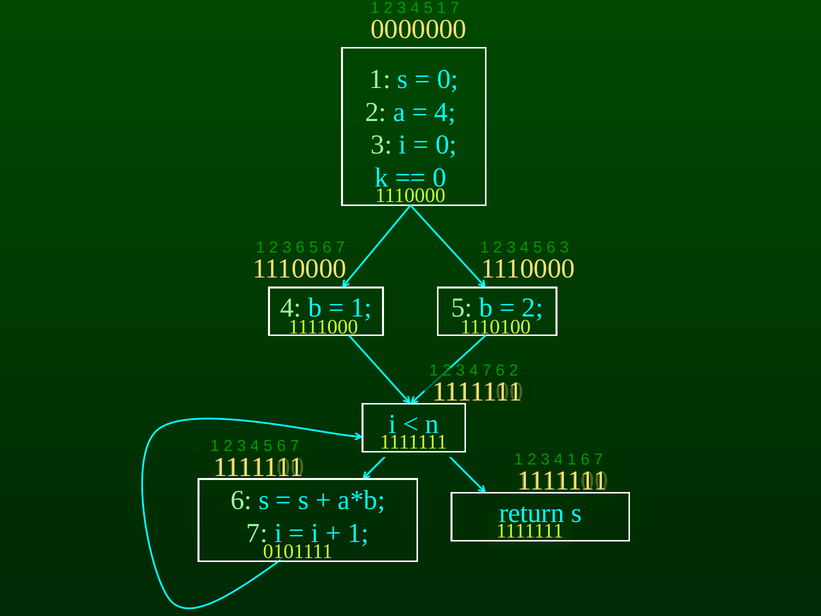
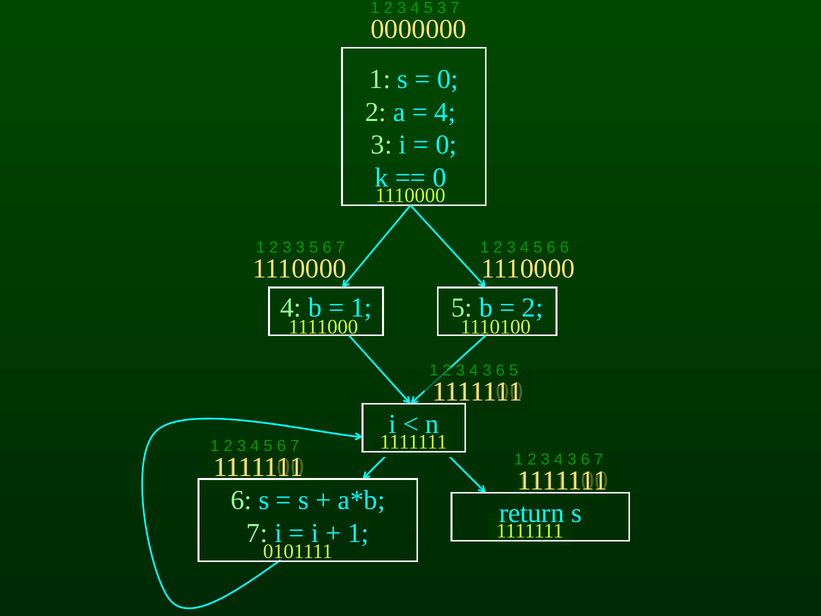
5 1: 1 -> 3 (442, 8)
3 6: 6 -> 3 (300, 247)
6 3: 3 -> 6 (564, 247)
7: 7 -> 3 (487, 371)
6 2: 2 -> 5 (514, 371)
1: 1 -> 3 (572, 459)
